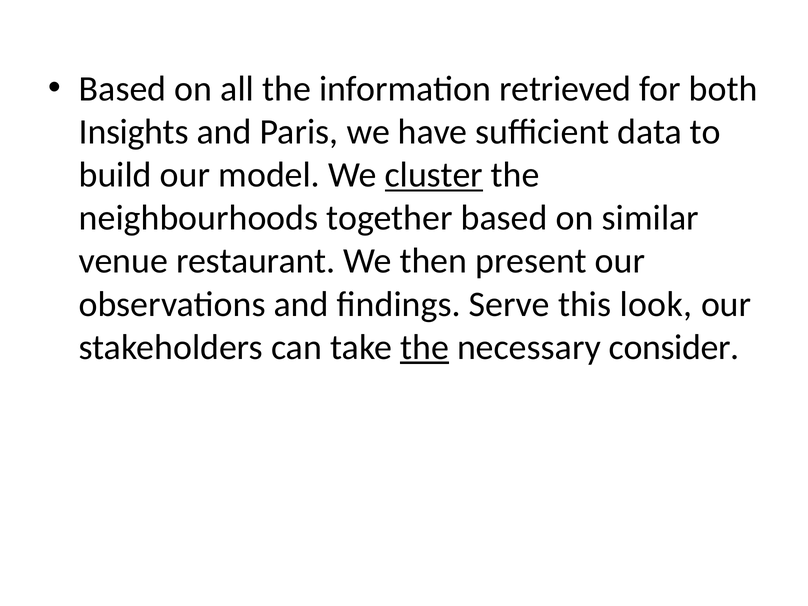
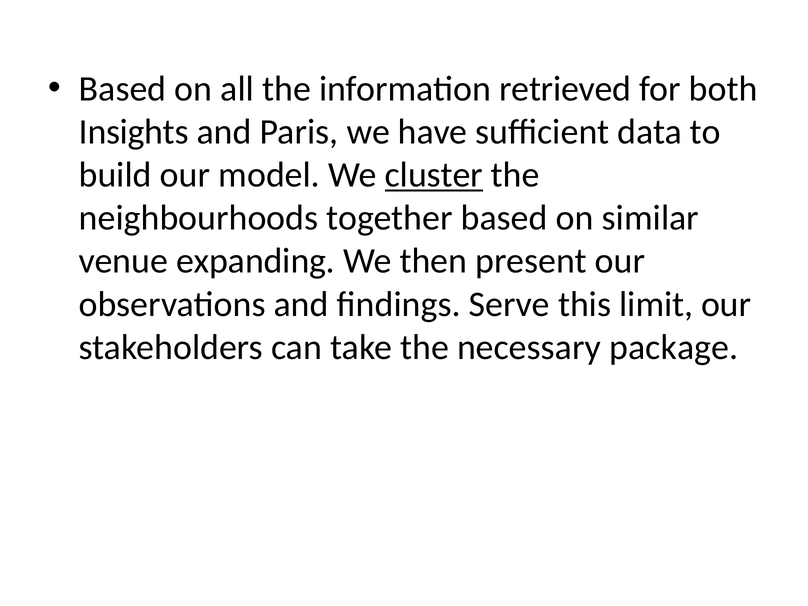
restaurant: restaurant -> expanding (256, 261)
look: look -> limit (656, 304)
the underline: present -> none (425, 347)
consider: consider -> package (674, 347)
